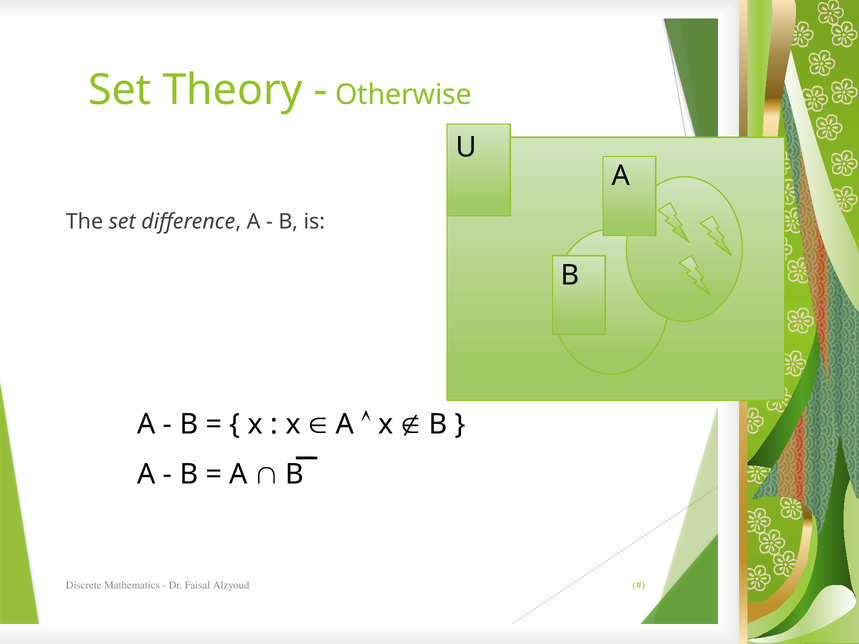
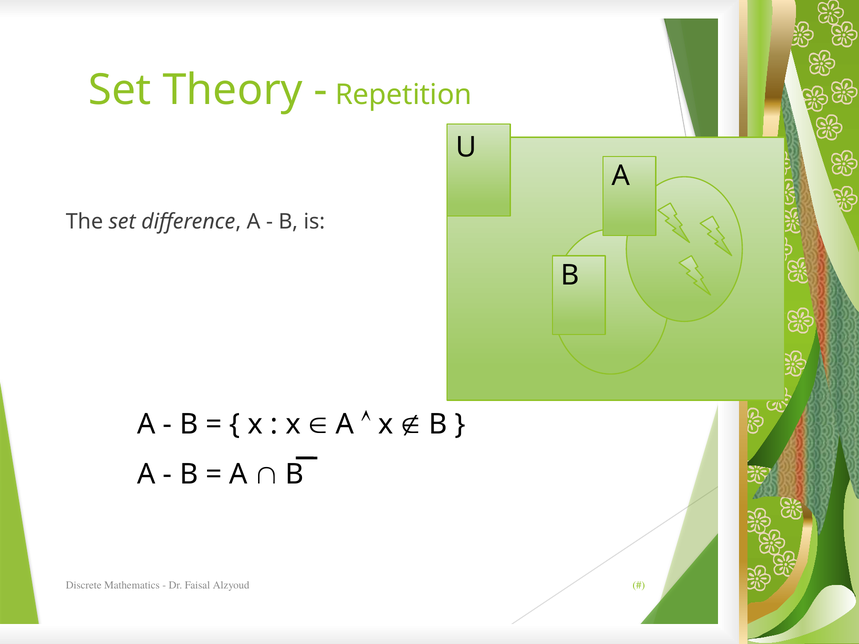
Otherwise: Otherwise -> Repetition (404, 95)
